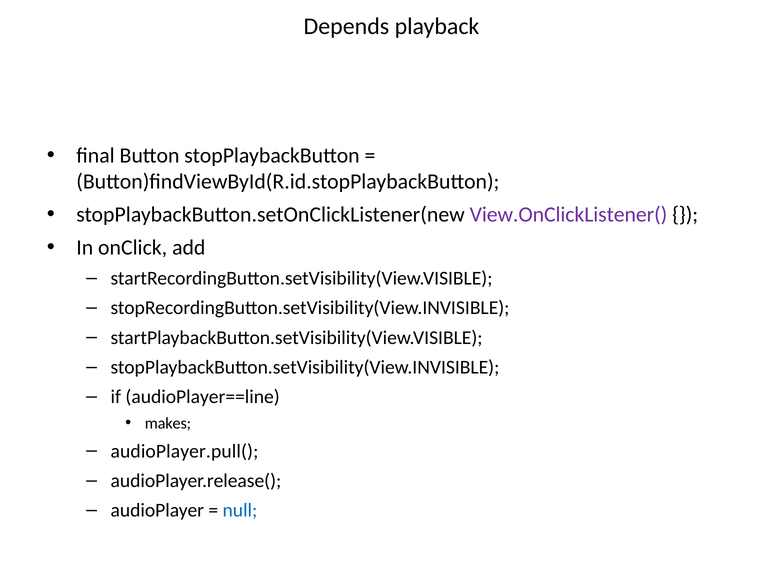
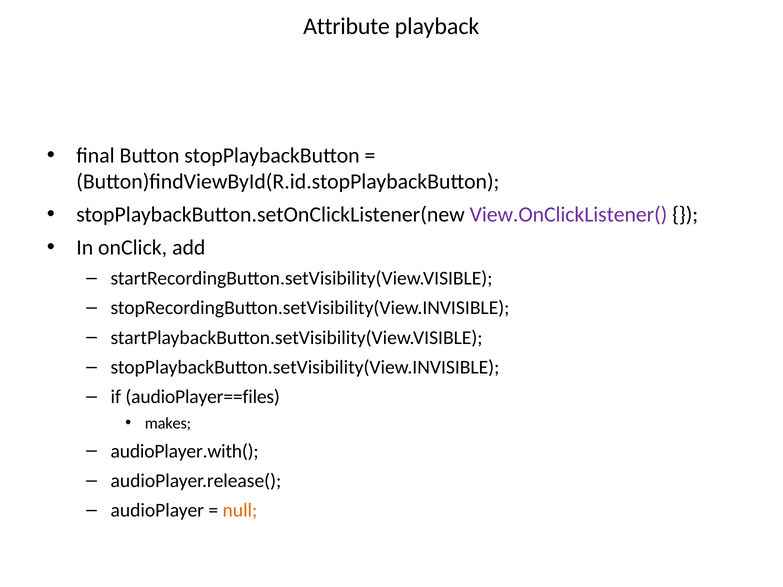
Depends: Depends -> Attribute (347, 26)
audioPlayer==line: audioPlayer==line -> audioPlayer==files (203, 397)
audioPlayer.pull(: audioPlayer.pull( -> audioPlayer.with( (185, 451)
null colour: blue -> orange (240, 510)
